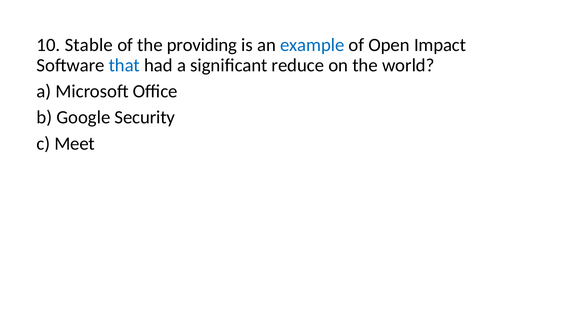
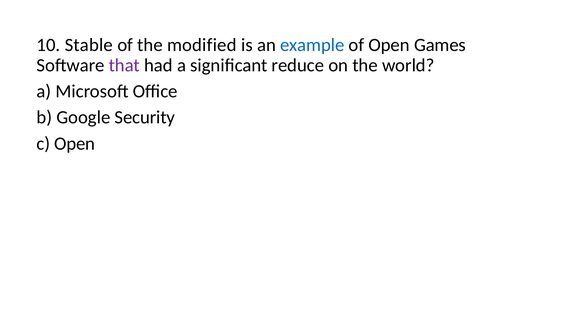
providing: providing -> modified (202, 45)
Impact: Impact -> Games (440, 45)
that colour: blue -> purple (124, 65)
c Meet: Meet -> Open (75, 144)
